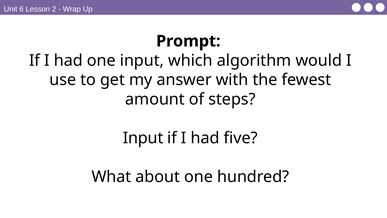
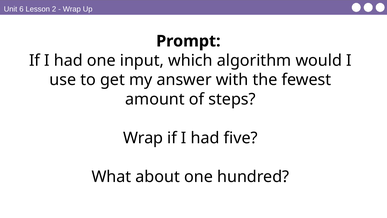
Input: Input -> Wrap (143, 138)
